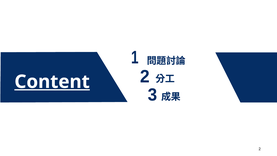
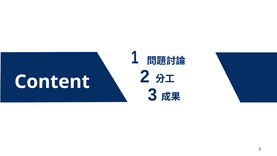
Content underline: present -> none (52, 82)
